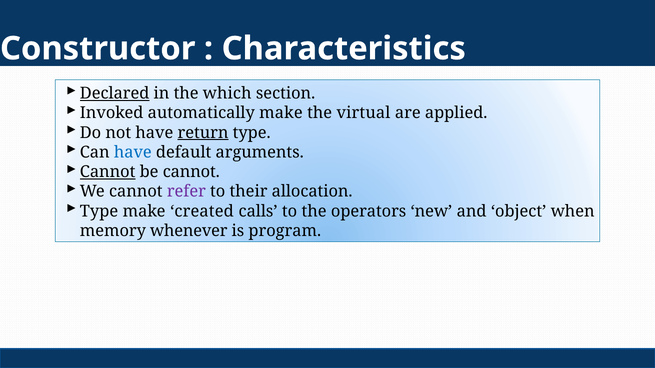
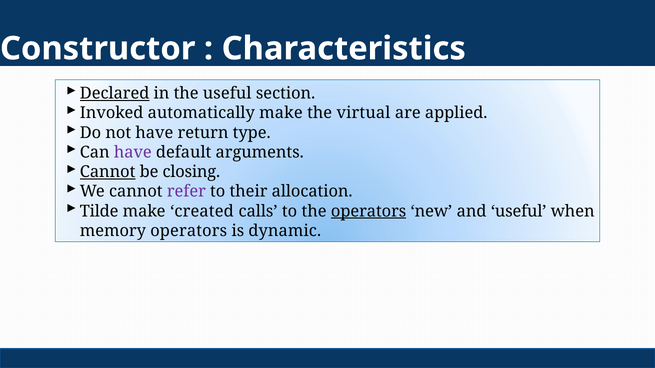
the which: which -> useful (227, 93)
return underline: present -> none (203, 133)
have colour: blue -> purple (133, 152)
be cannot: cannot -> closing (191, 172)
Type: Type -> Tilde (99, 211)
operators underline: none -> present (369, 211)
and object: object -> useful (519, 211)
memory whenever: whenever -> operators (189, 231)
program: program -> dynamic (285, 231)
